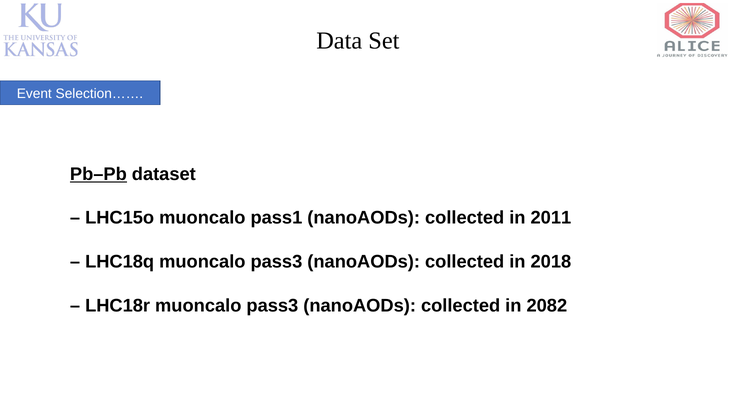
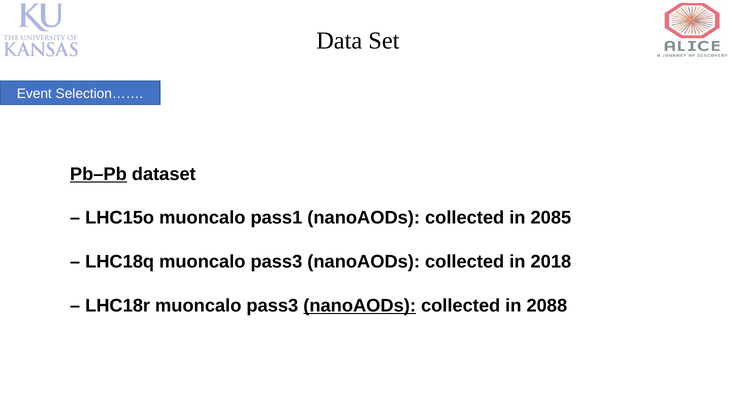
2011: 2011 -> 2085 (551, 218)
nanoAODs underline: none -> present (360, 306)
2082: 2082 -> 2088 (547, 306)
